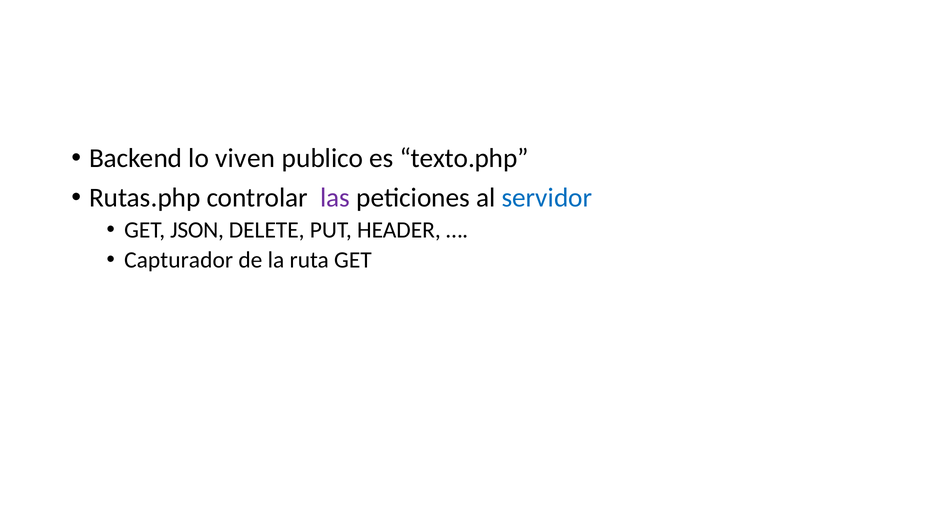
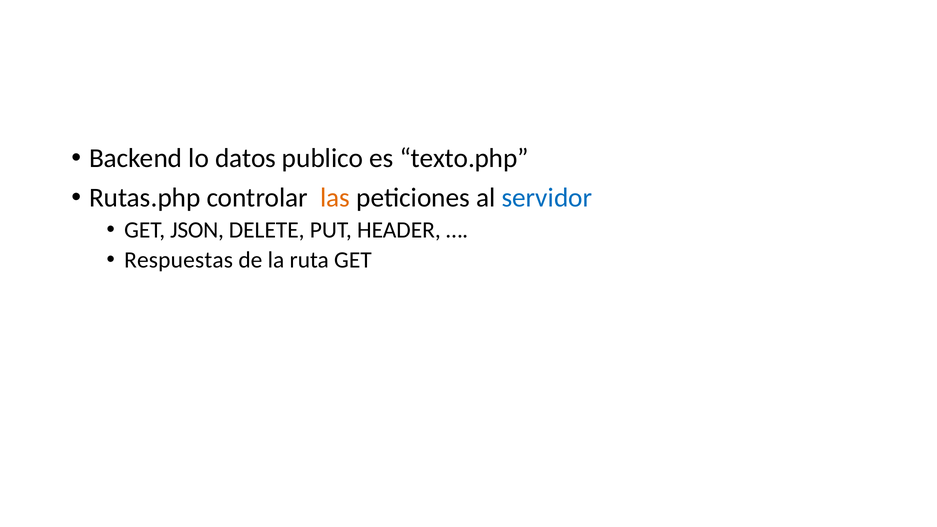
viven: viven -> datos (245, 158)
las colour: purple -> orange (335, 198)
Capturador: Capturador -> Respuestas (179, 260)
